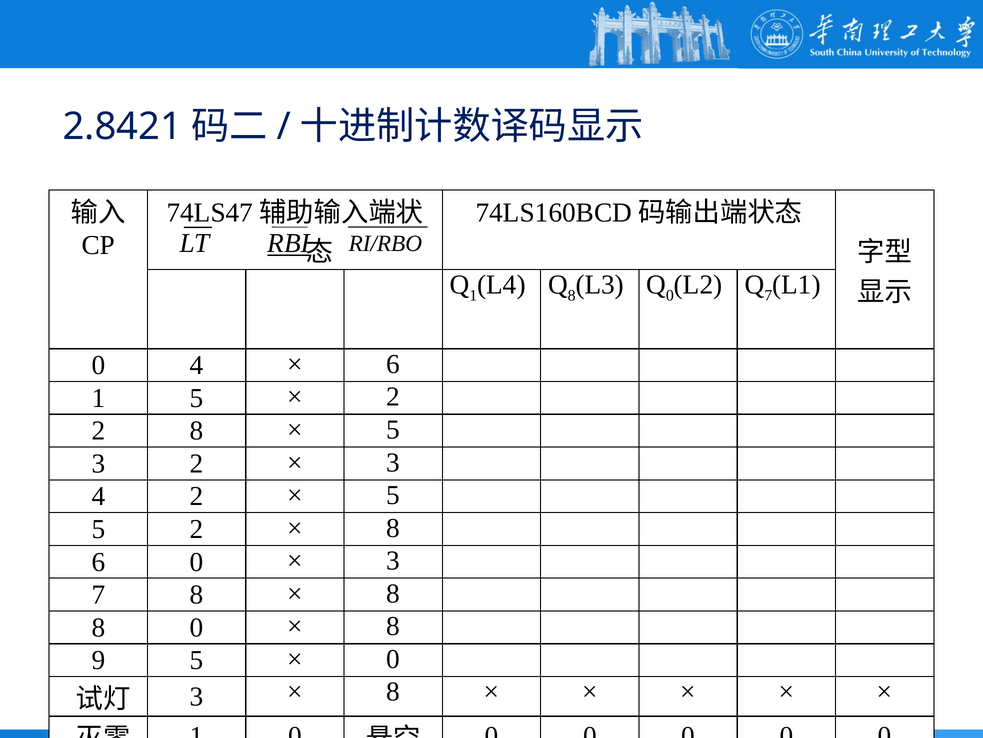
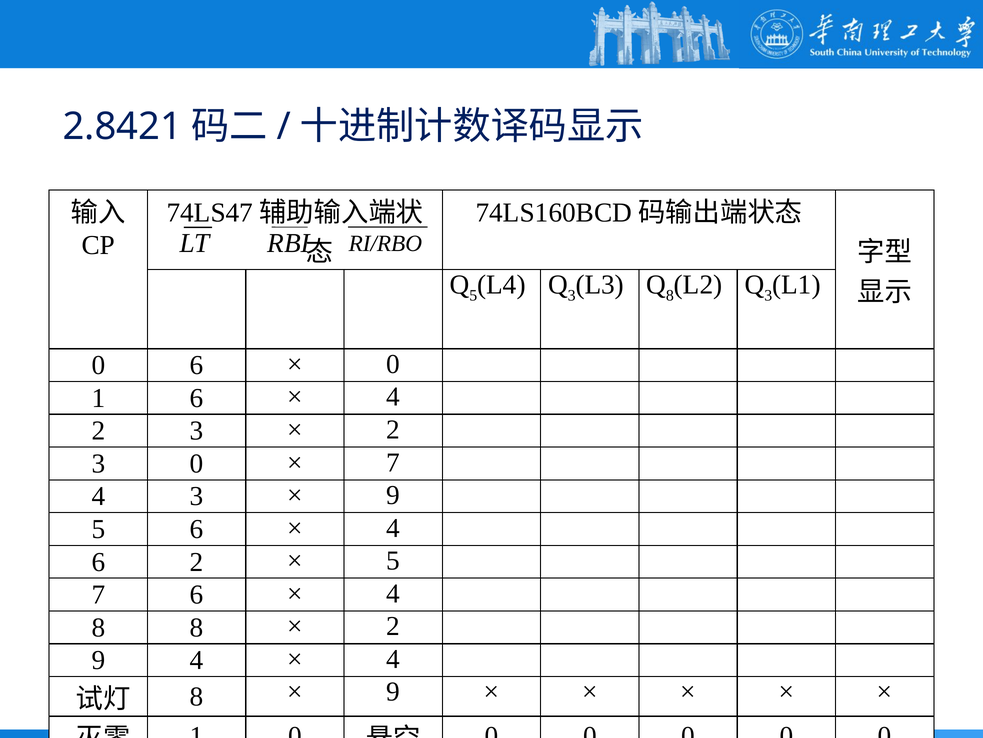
RBI underline: present -> none (289, 243)
1: 1 -> 5 (473, 295)
8: 8 -> 3 (572, 295)
0: 0 -> 8 (670, 295)
7: 7 -> 3 (768, 295)
0 4: 4 -> 6 (197, 365)
6: 6 -> 0 (393, 364)
1 5: 5 -> 6 (197, 398)
2: 2 -> 4 (393, 397)
8: 8 -> 3 (197, 430)
5: 5 -> 2 (393, 429)
3 2: 2 -> 0 (197, 463)
3: 3 -> 7 (393, 462)
4 2: 2 -> 3 (197, 496)
5: 5 -> 9 (393, 495)
5 2: 2 -> 6 (197, 529)
8: 8 -> 4 (393, 527)
6 0: 0 -> 2 (197, 561)
3: 3 -> 5 (393, 560)
7 8: 8 -> 6 (197, 594)
8: 8 -> 4 (393, 593)
8 0: 0 -> 8 (197, 627)
8: 8 -> 2 (393, 626)
9 5: 5 -> 4 (197, 660)
0: 0 -> 4 (393, 658)
3: 3 -> 8 (197, 696)
8: 8 -> 9 (393, 691)
